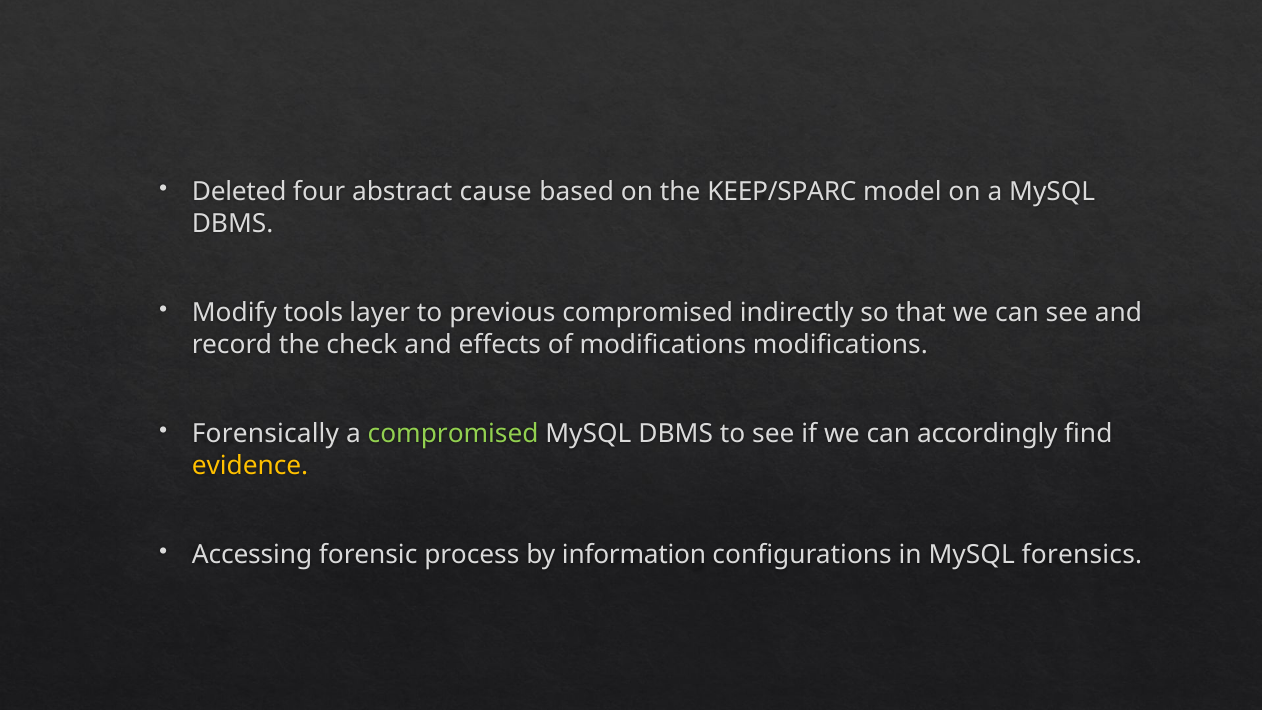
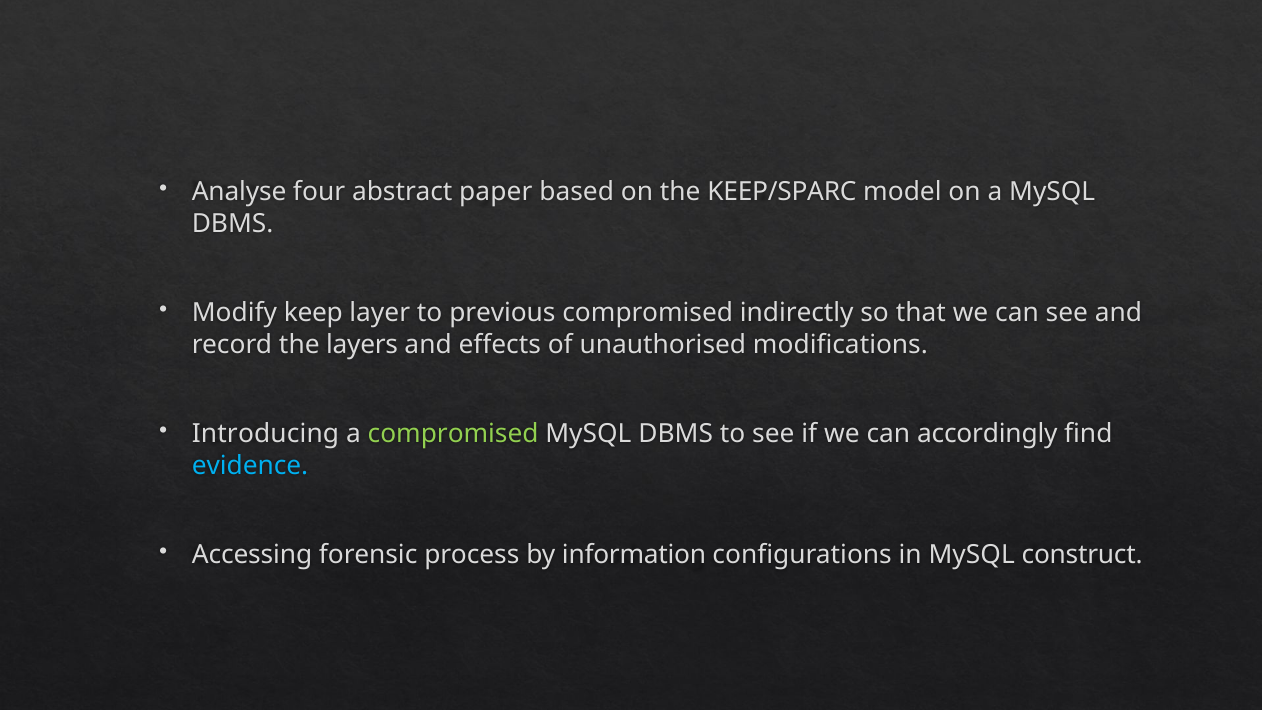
Deleted: Deleted -> Analyse (239, 192)
cause: cause -> paper (496, 192)
tools: tools -> keep (313, 313)
check: check -> layers (362, 344)
of modifications: modifications -> unauthorised (663, 344)
Forensically: Forensically -> Introducing (265, 434)
evidence colour: yellow -> light blue (250, 465)
forensics: forensics -> construct (1082, 555)
